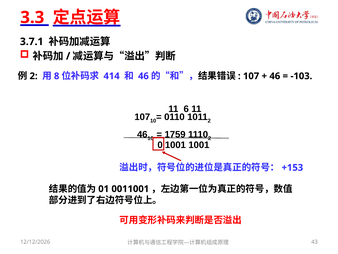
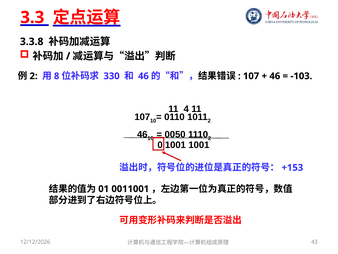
3.7.1: 3.7.1 -> 3.3.8 (32, 42)
414: 414 -> 330 (112, 76)
6: 6 -> 4 (186, 109)
1759: 1759 -> 0050 (175, 134)
